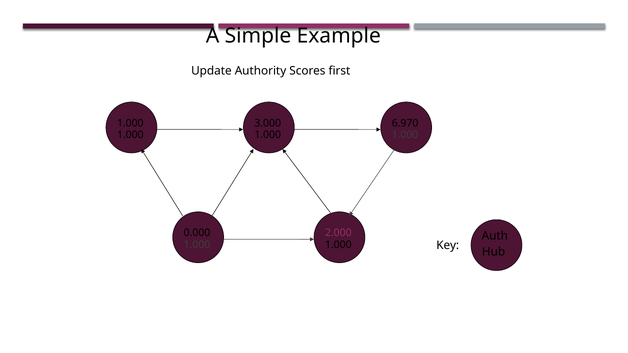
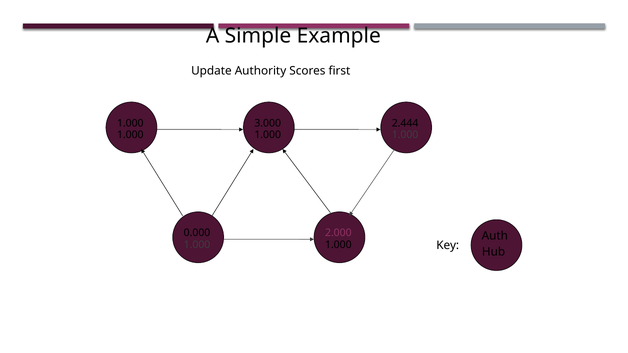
6.970: 6.970 -> 2.444 (405, 123)
